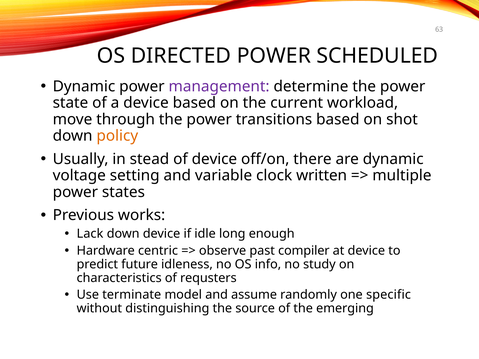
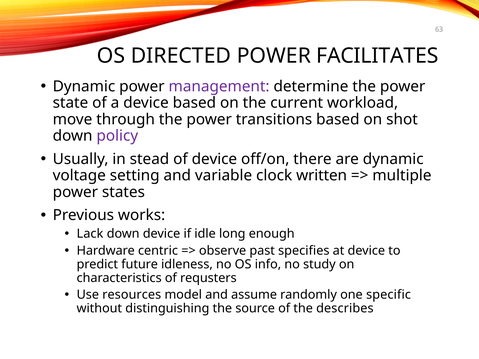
SCHEDULED: SCHEDULED -> FACILITATES (377, 56)
policy colour: orange -> purple (117, 136)
compiler: compiler -> specifies (304, 251)
terminate: terminate -> resources (132, 295)
emerging: emerging -> describes (345, 309)
